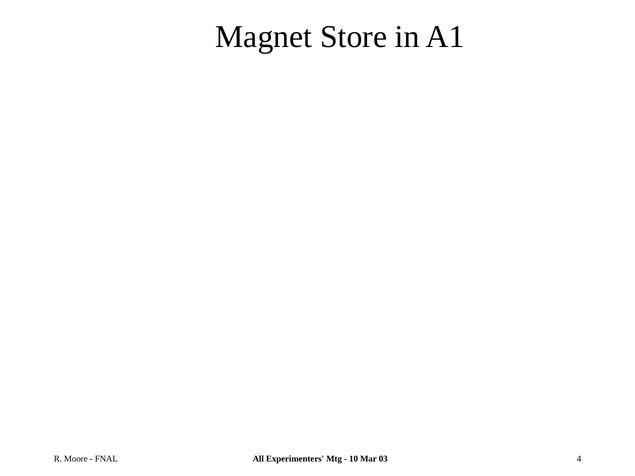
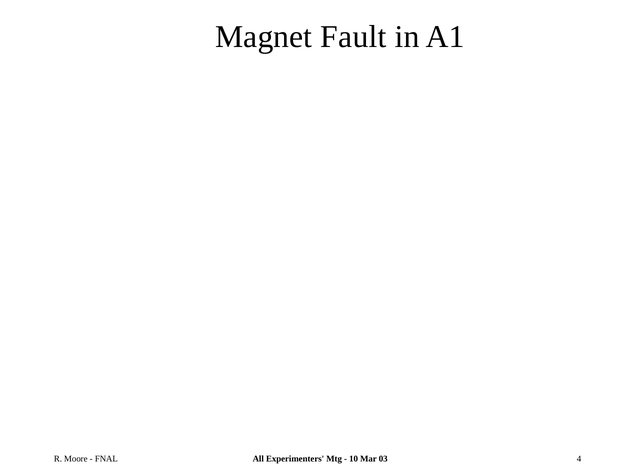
Store: Store -> Fault (353, 37)
